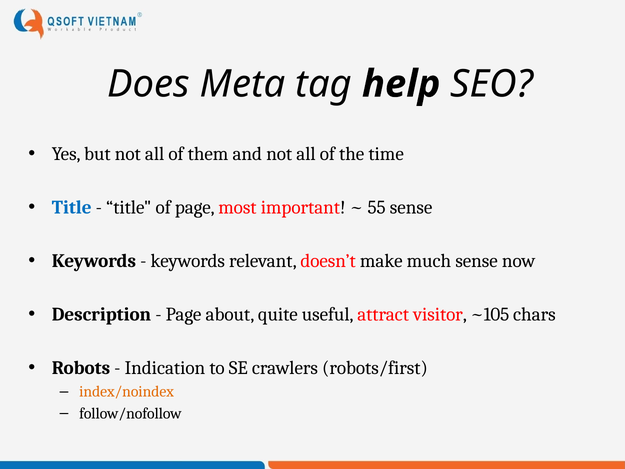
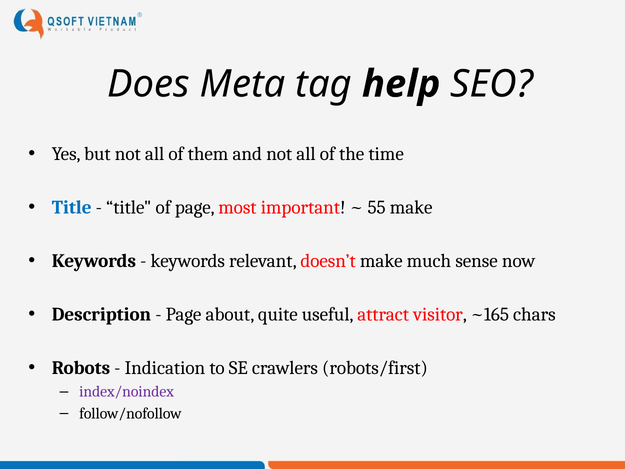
55 sense: sense -> make (411, 208)
~105: ~105 -> ~165 (490, 314)
index/noindex colour: orange -> purple (126, 392)
